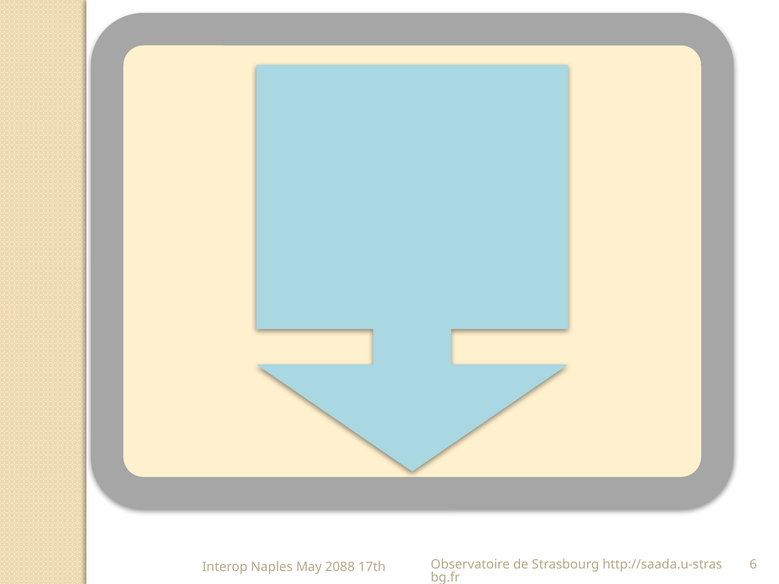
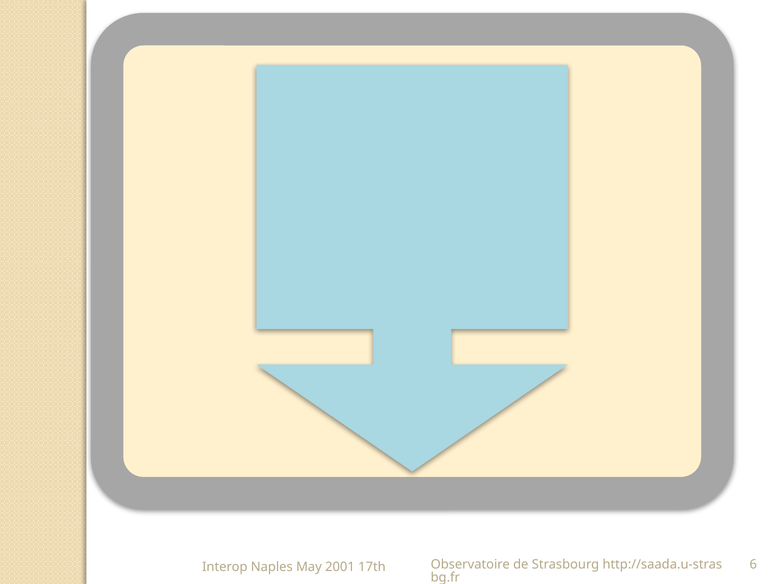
2088: 2088 -> 2001 (340, 567)
